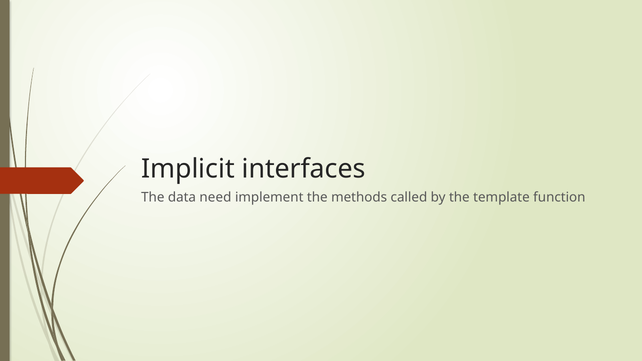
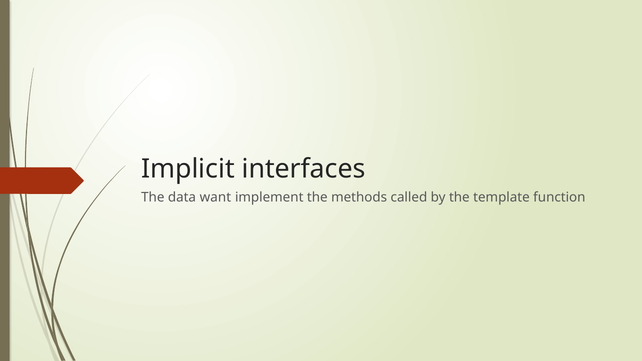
need: need -> want (215, 197)
